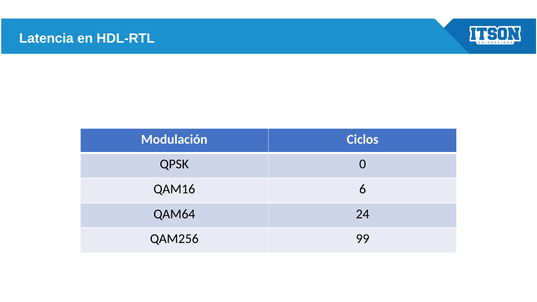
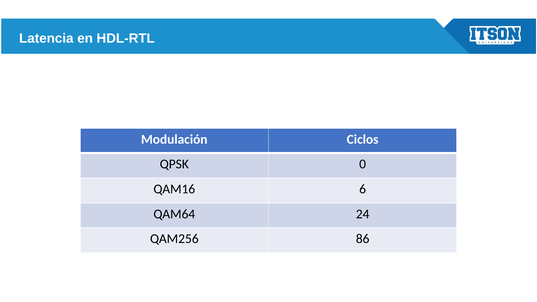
99: 99 -> 86 (363, 239)
